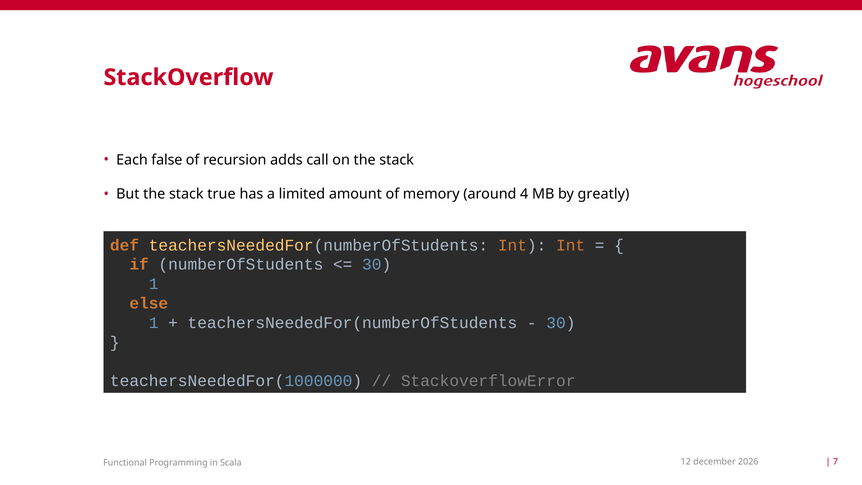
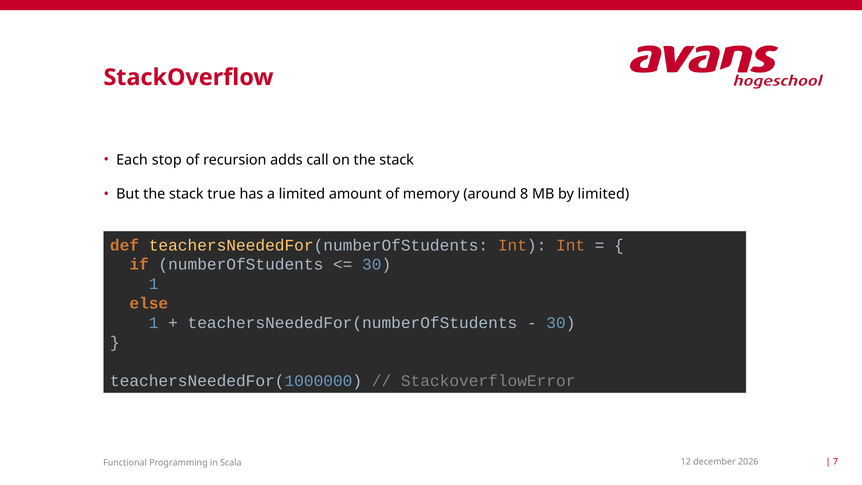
false: false -> stop (167, 160)
4: 4 -> 8 (524, 194)
by greatly: greatly -> limited (603, 194)
